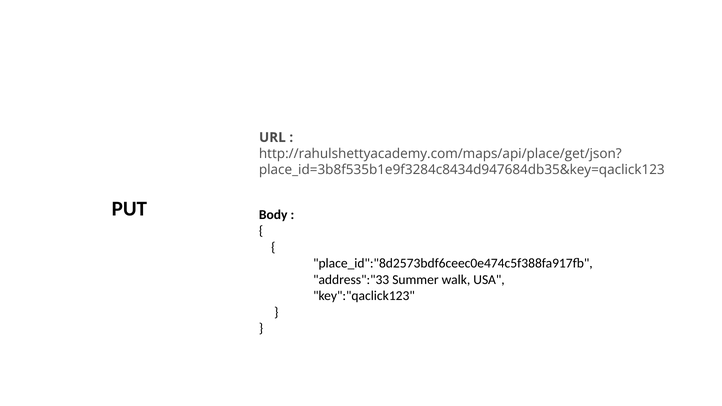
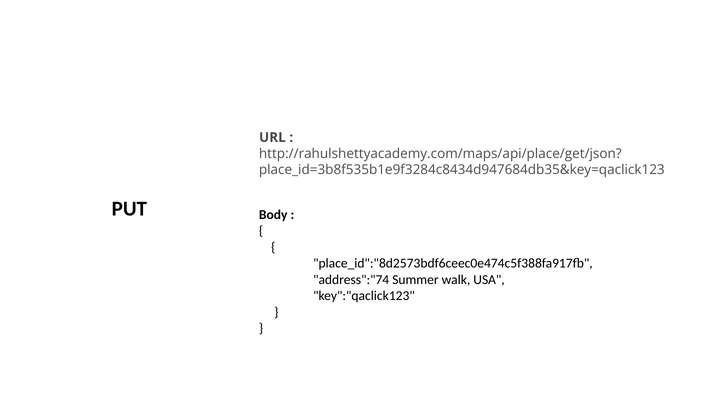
address":"33: address":"33 -> address":"74 (351, 280)
